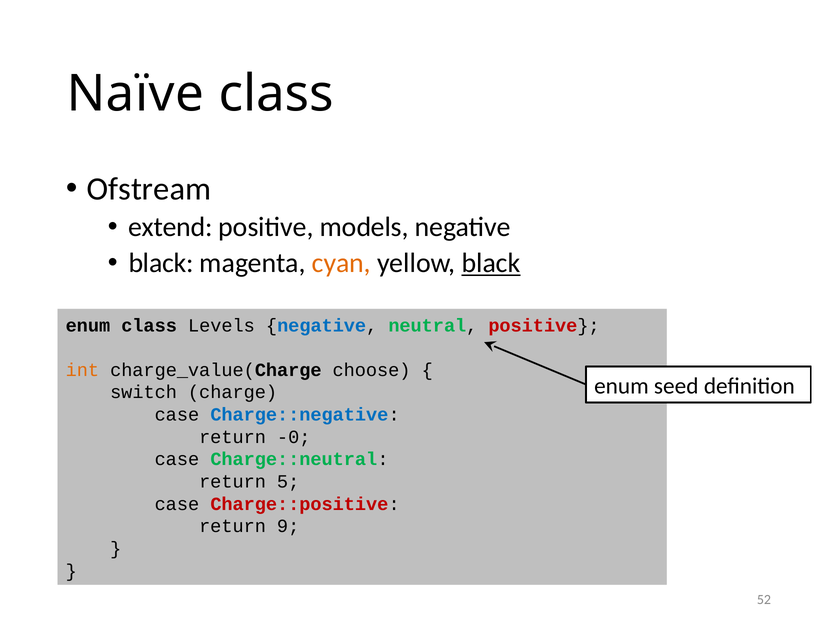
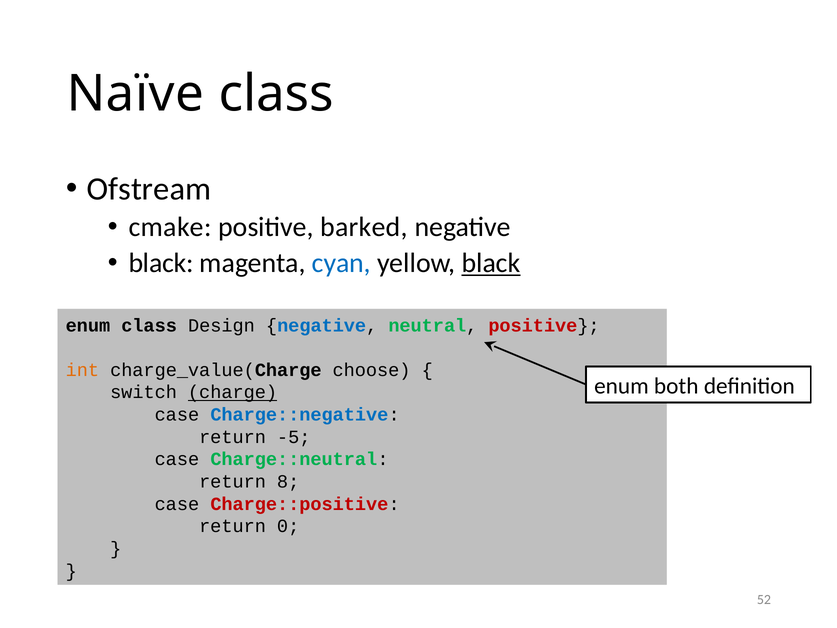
extend: extend -> cmake (170, 227)
models: models -> barked (364, 227)
cyan colour: orange -> blue (341, 263)
Levels: Levels -> Design (221, 325)
seed: seed -> both (676, 386)
charge underline: none -> present (233, 392)
-0: -0 -> -5 (294, 437)
5: 5 -> 8 (288, 481)
9: 9 -> 0 (288, 526)
